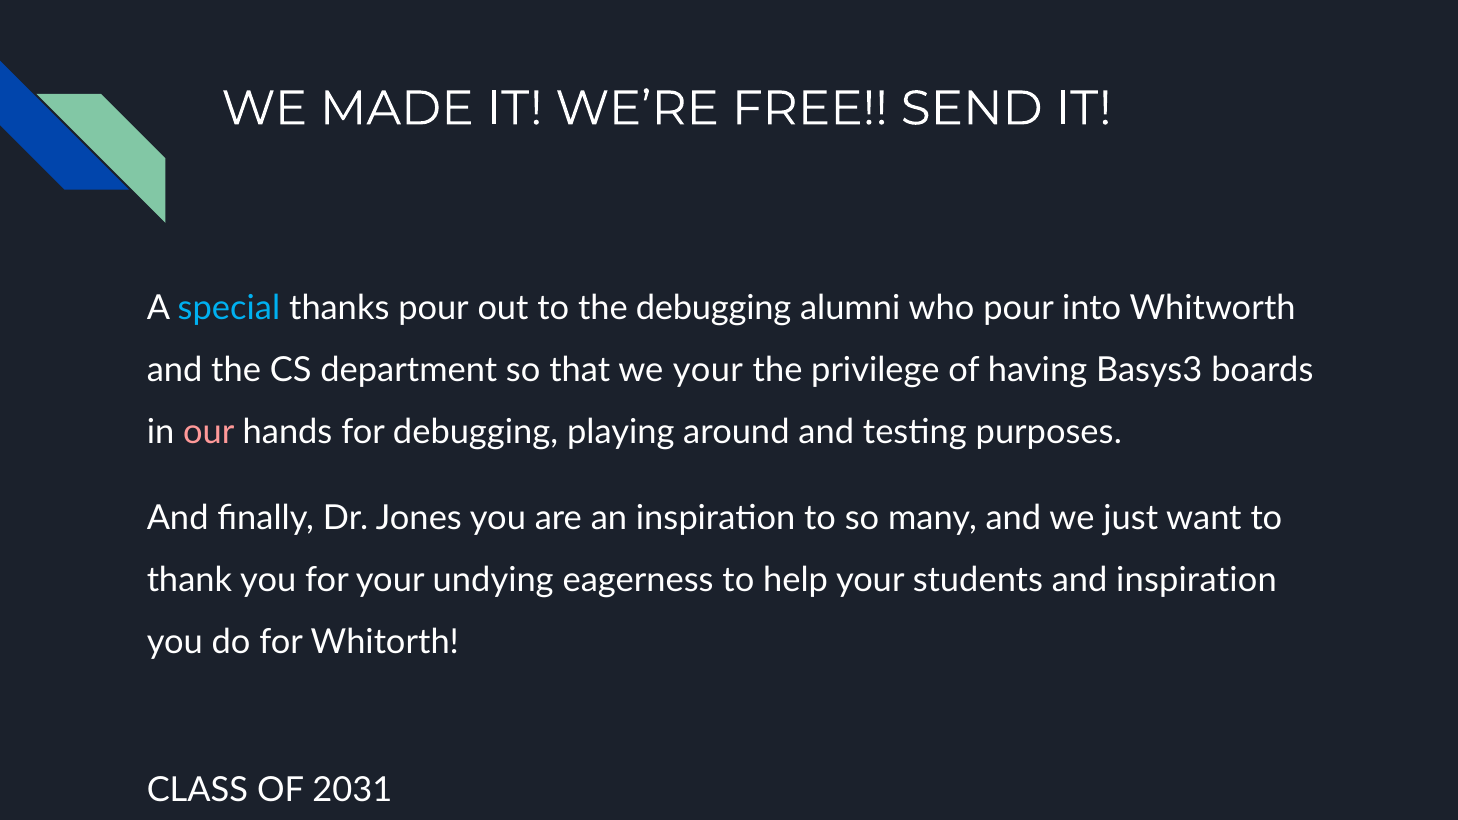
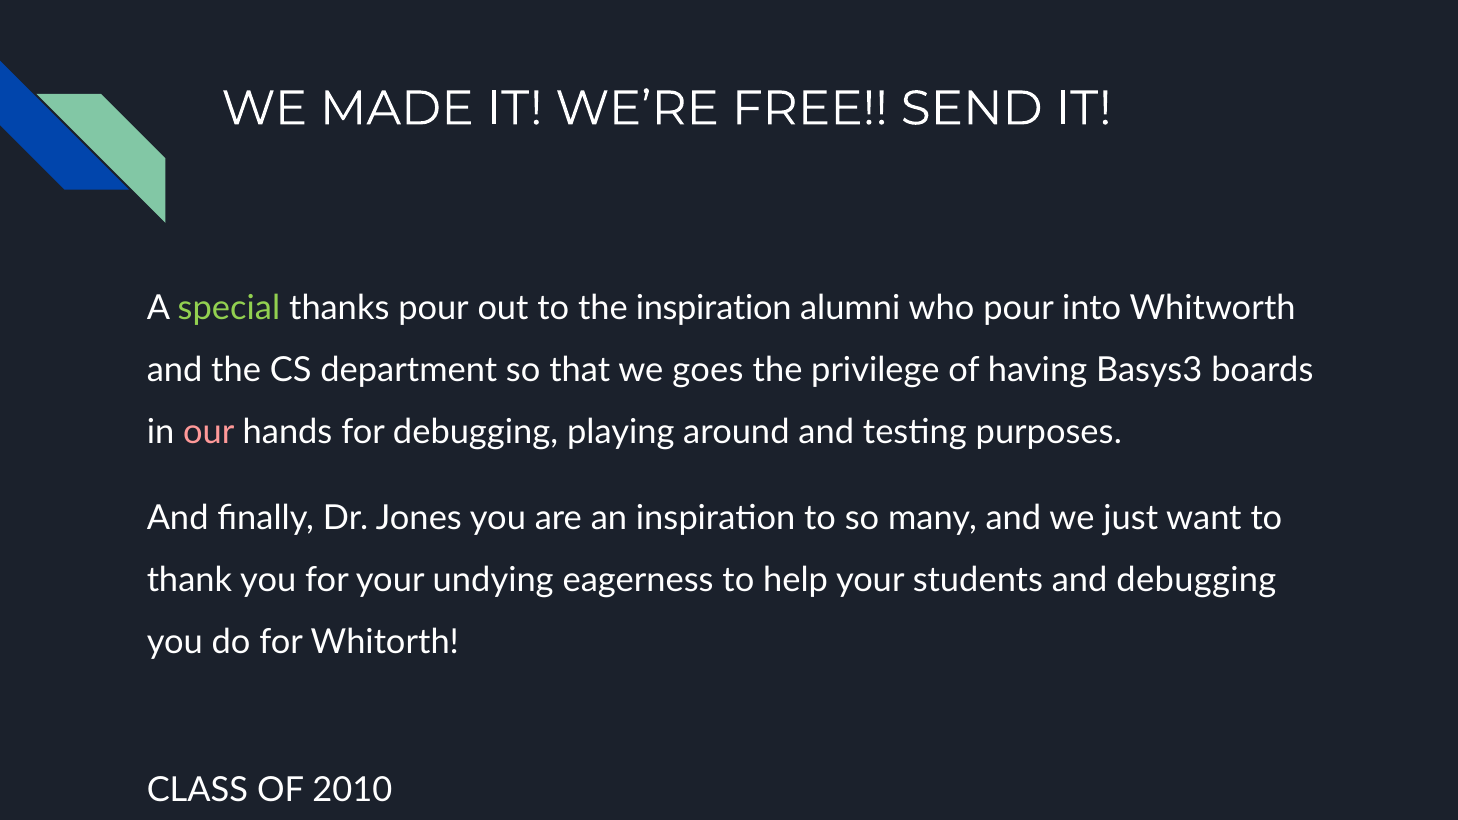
special colour: light blue -> light green (229, 308)
the debugging: debugging -> inspiration (714, 308)
we your: your -> goes (708, 370)
and inspiration: inspiration -> debugging (1196, 581)
2031: 2031 -> 2010 (352, 791)
